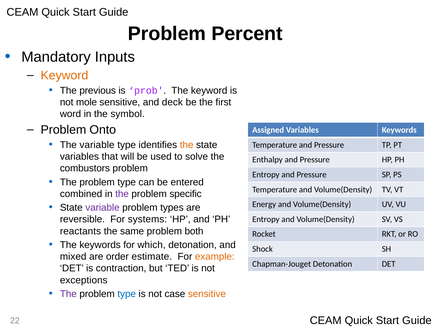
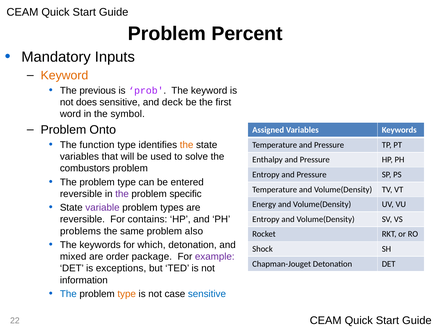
mole: mole -> does (86, 102)
The variable: variable -> function (97, 145)
combined: combined -> reversible (81, 194)
systems: systems -> contains (147, 219)
reactants: reactants -> problems (80, 231)
both: both -> also (194, 231)
estimate: estimate -> package (152, 256)
example colour: orange -> purple (215, 256)
contraction: contraction -> exceptions (121, 268)
exceptions: exceptions -> information (84, 280)
The colour: purple -> blue (68, 294)
type colour: blue -> orange (127, 294)
sensitive colour: orange -> blue (207, 294)
